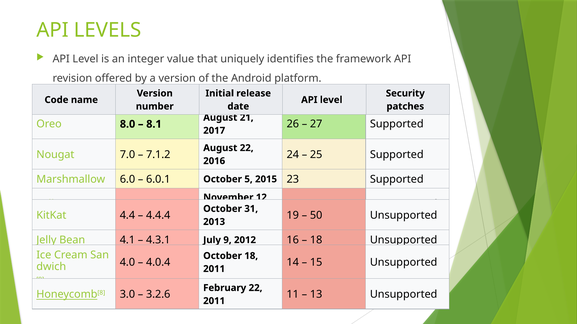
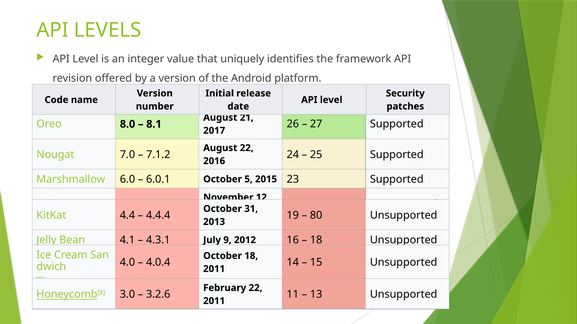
50: 50 -> 80 (316, 216)
